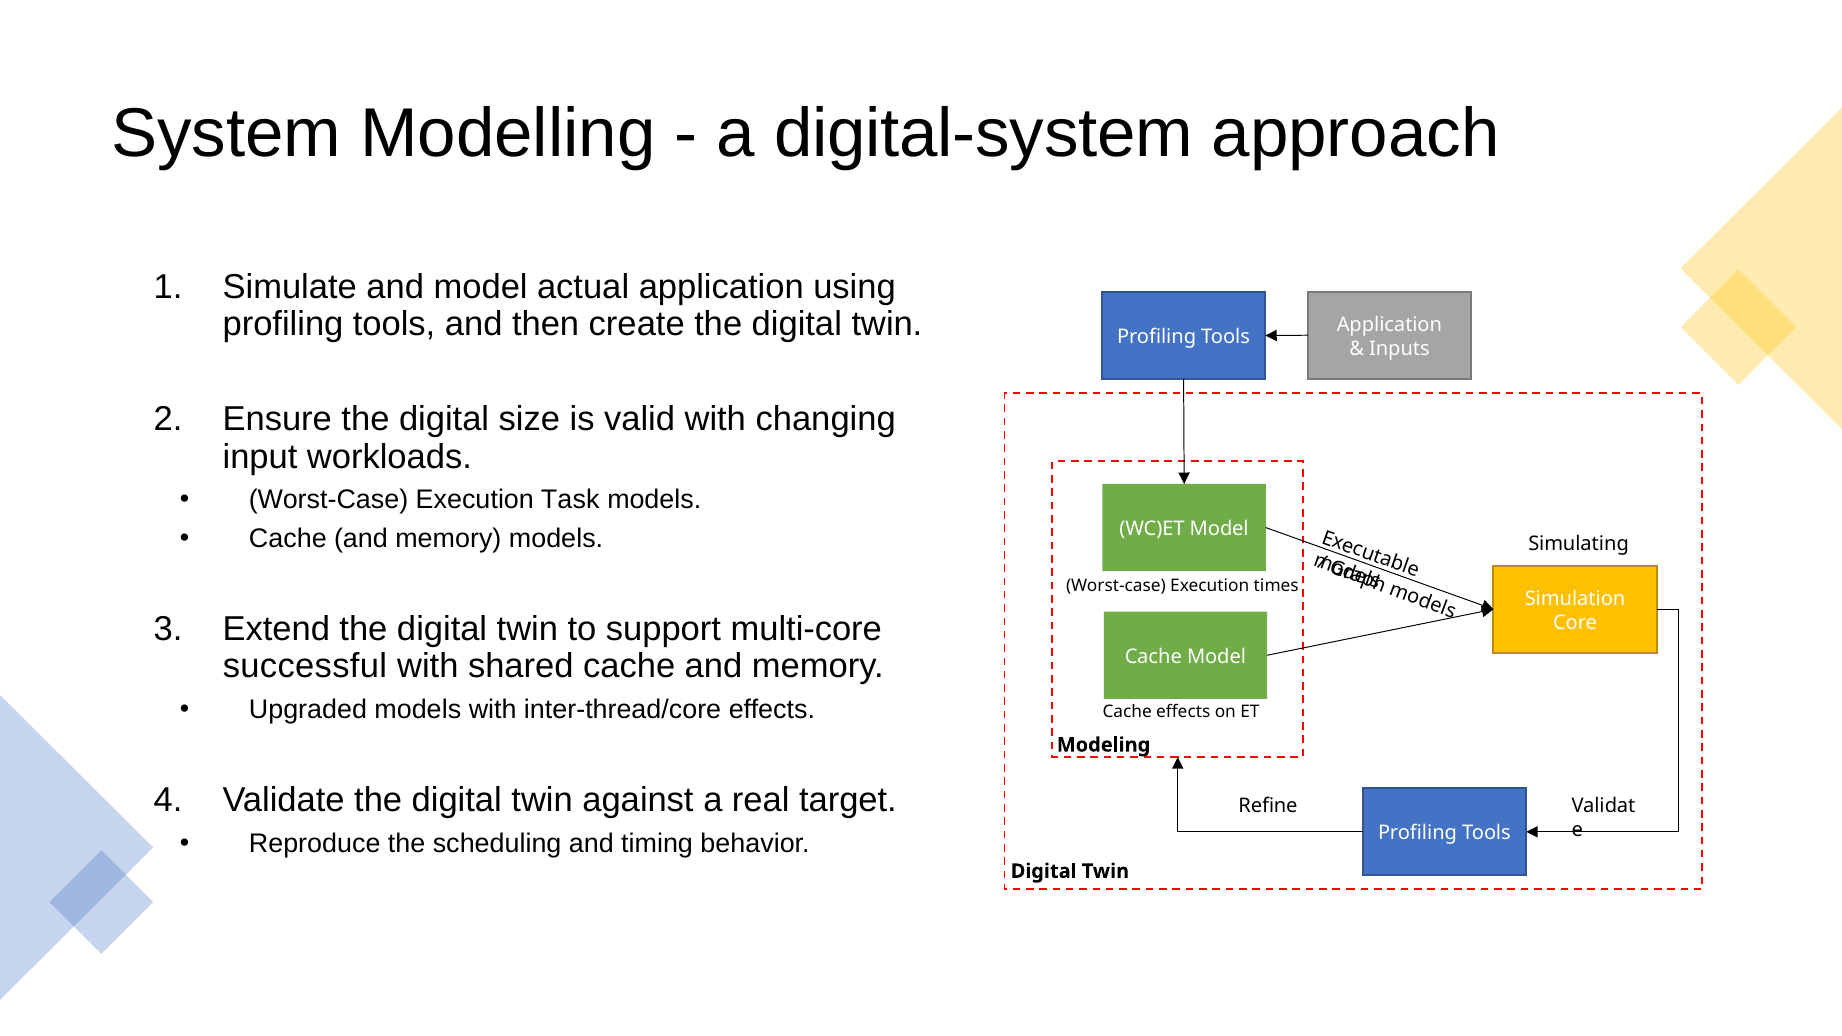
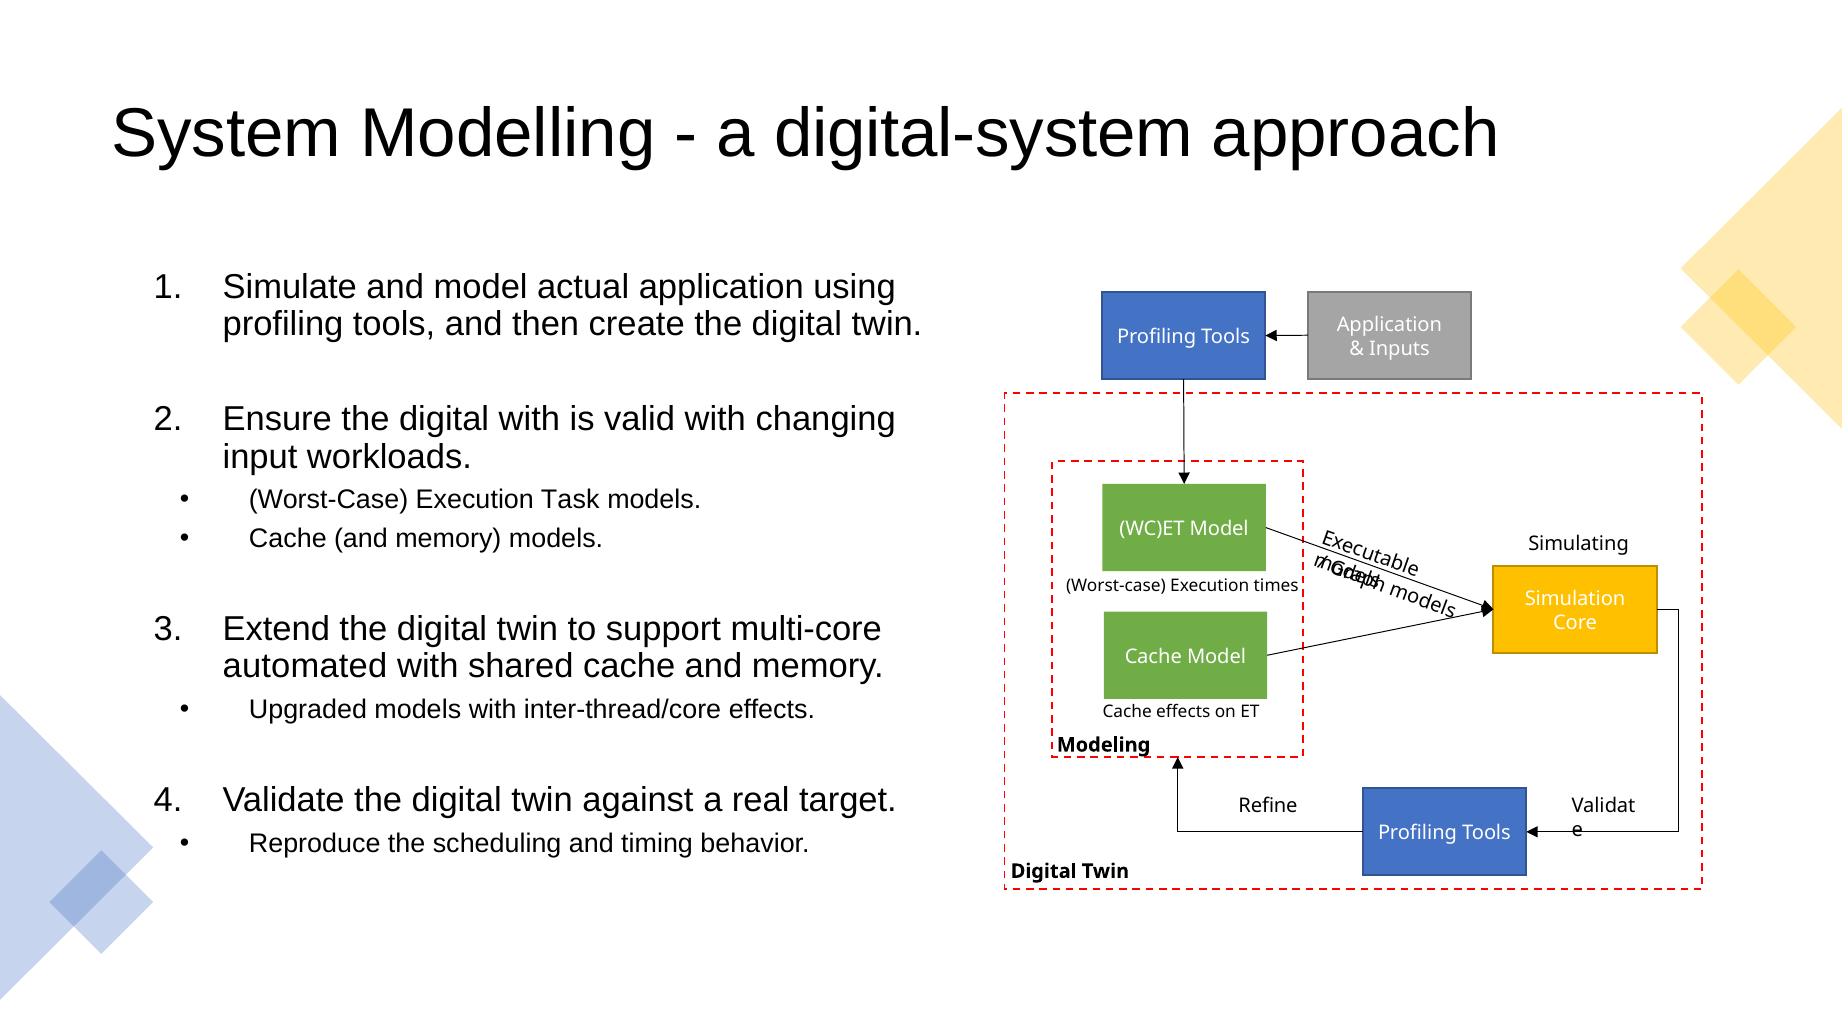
digital size: size -> with (529, 420)
successful: successful -> automated (305, 667)
